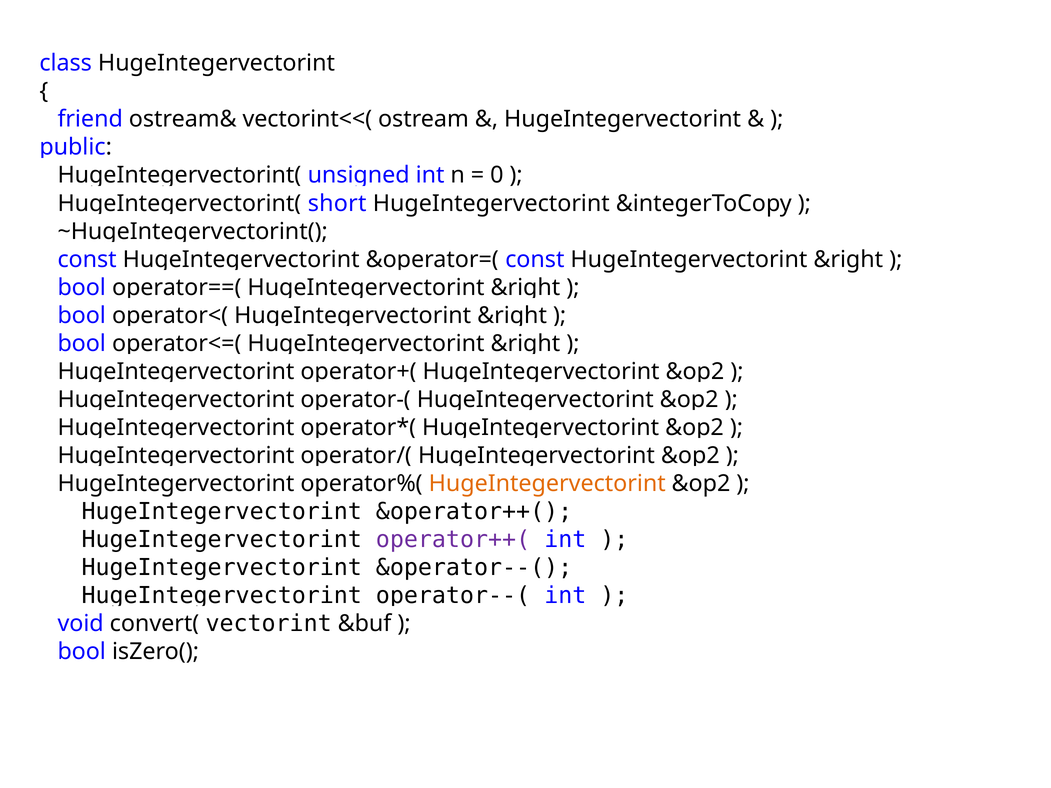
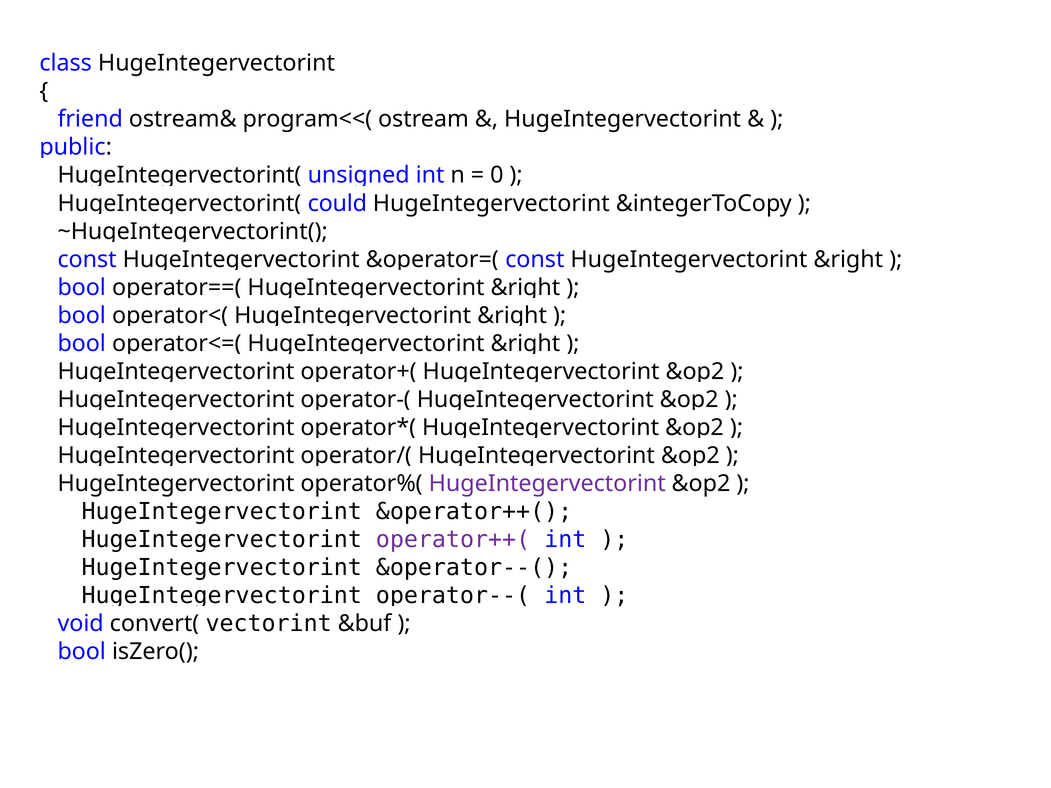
vectorint<<(: vectorint<<( -> program<<( (307, 119)
short: short -> could (337, 203)
HugeIntegervectorint colour: orange -> purple (547, 483)
